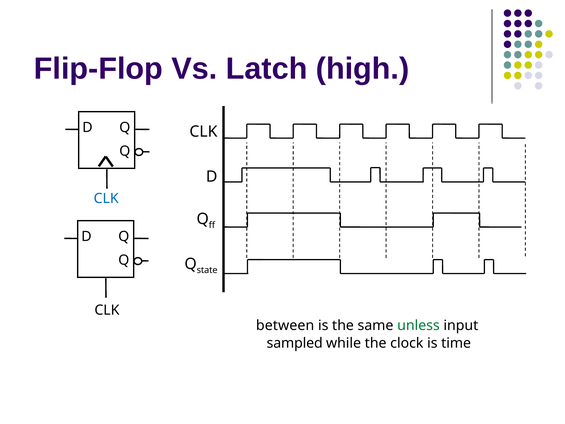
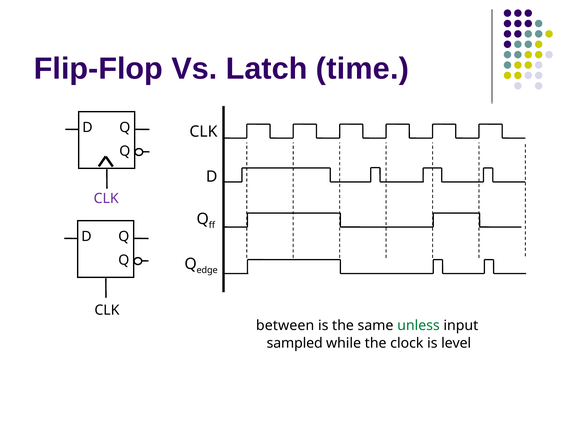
high: high -> time (363, 69)
CLK colour: blue -> purple (106, 198)
state: state -> edge (207, 270)
time: time -> level (456, 343)
